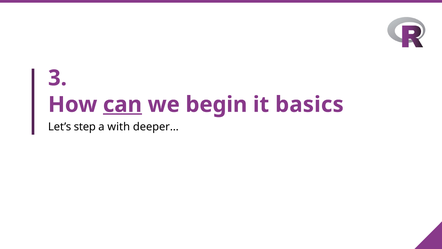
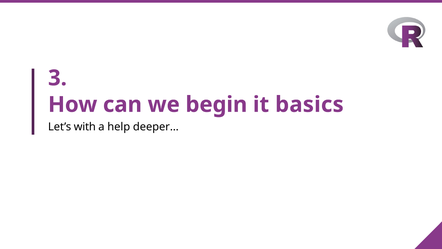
can underline: present -> none (122, 104)
step: step -> with (85, 127)
with: with -> help (119, 127)
